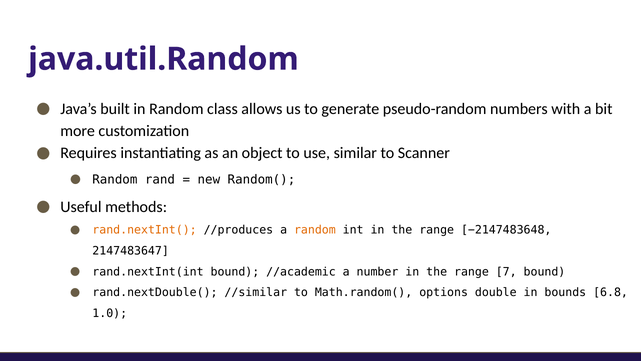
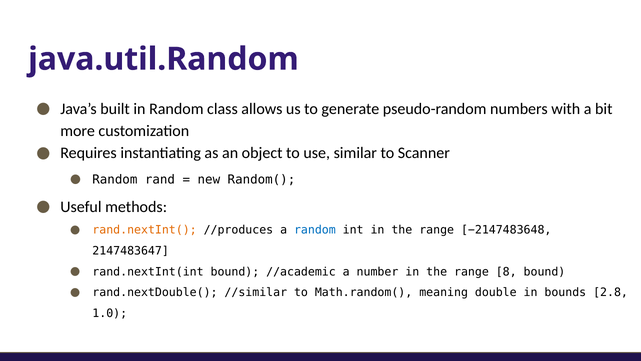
random colour: orange -> blue (315, 230)
7: 7 -> 8 (506, 271)
options: options -> meaning (444, 292)
6.8: 6.8 -> 2.8 (611, 292)
